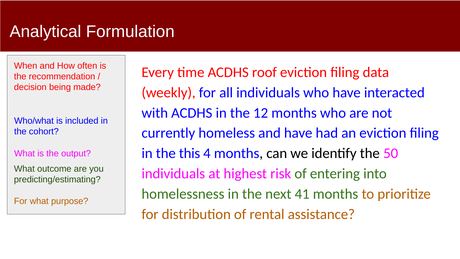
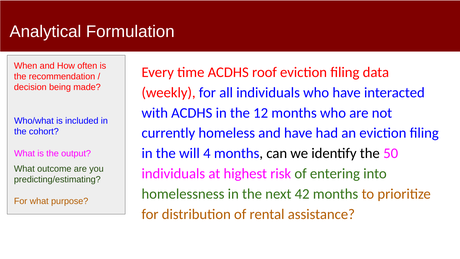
this: this -> will (189, 153)
41: 41 -> 42 (302, 194)
